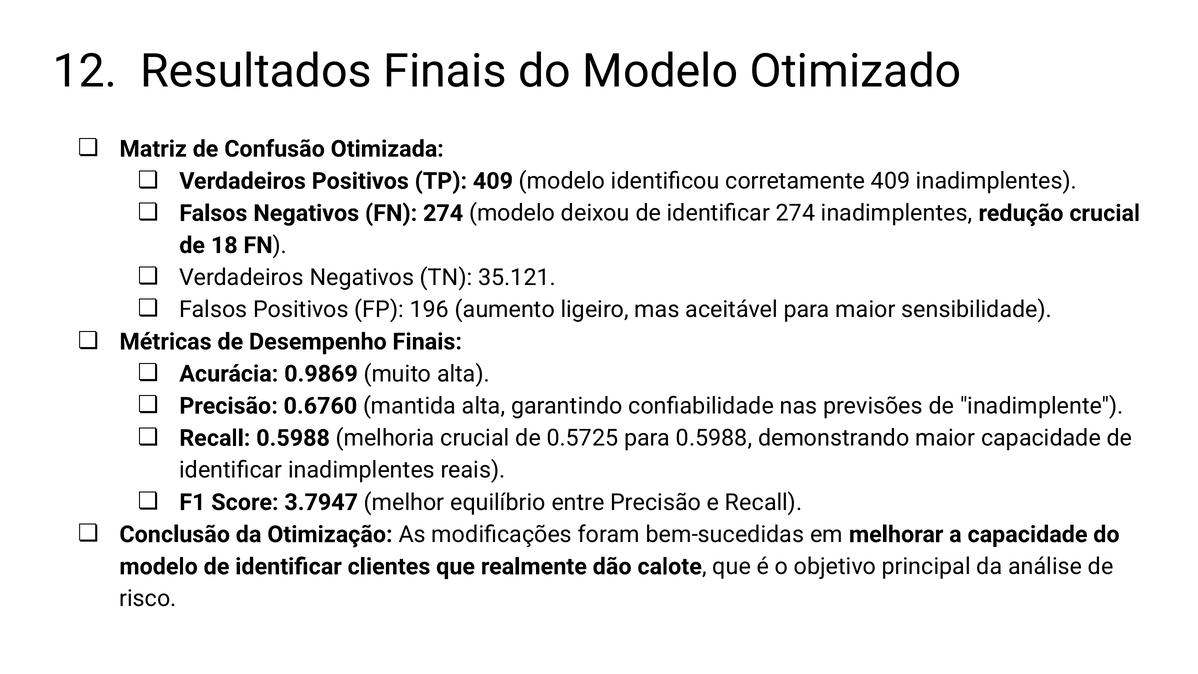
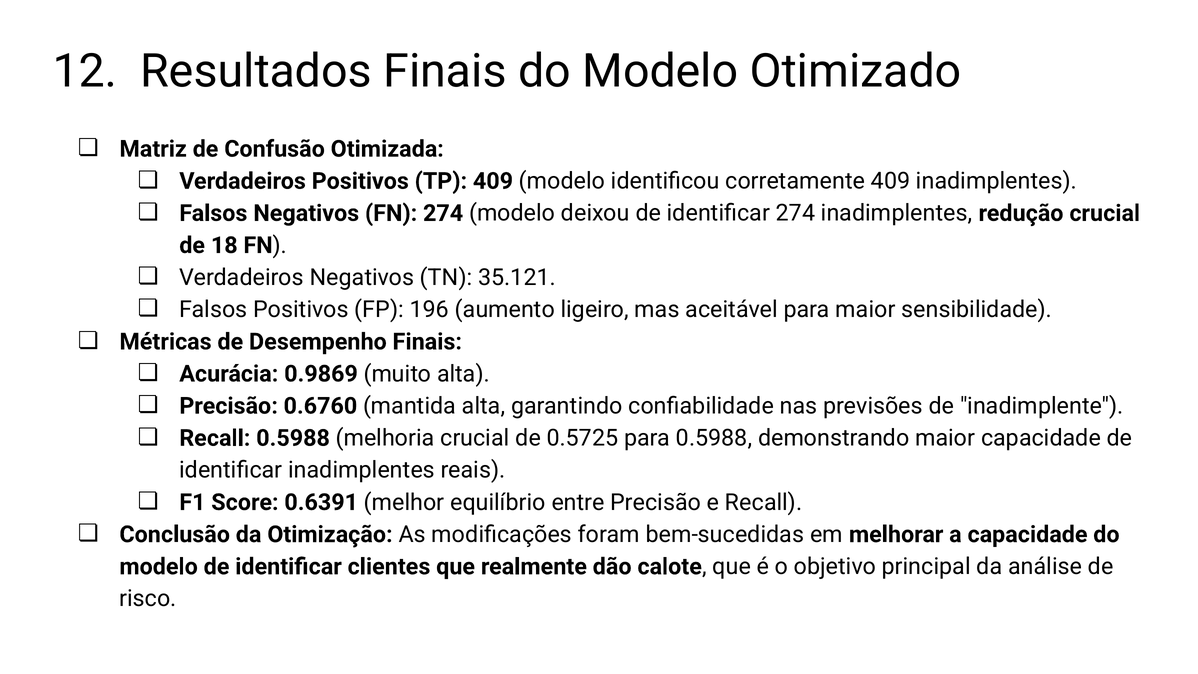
3.7947: 3.7947 -> 0.6391 (321, 502)
